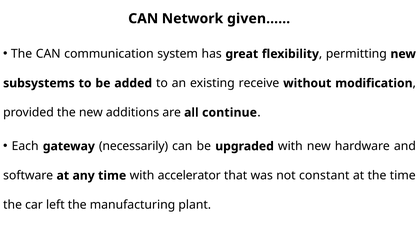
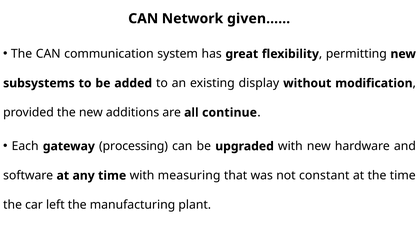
receive: receive -> display (259, 83)
necessarily: necessarily -> processing (134, 146)
accelerator: accelerator -> measuring (189, 175)
